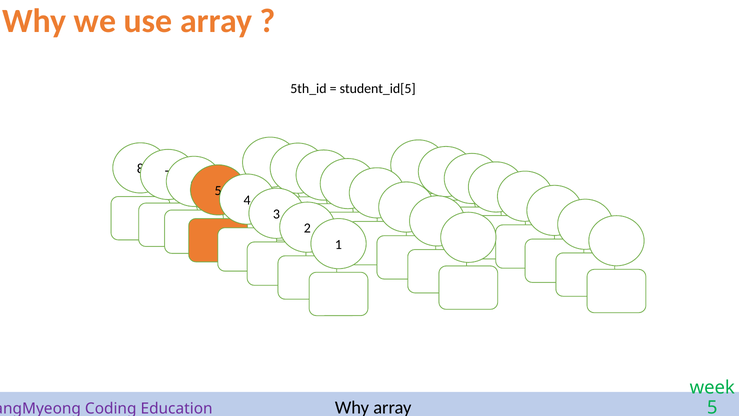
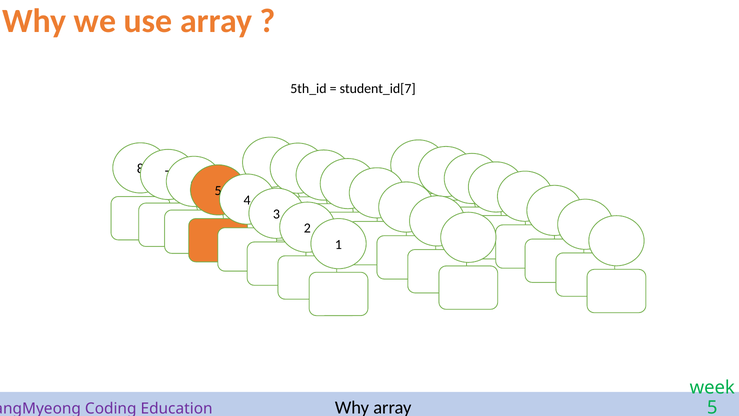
student_id[5: student_id[5 -> student_id[7 (378, 89)
